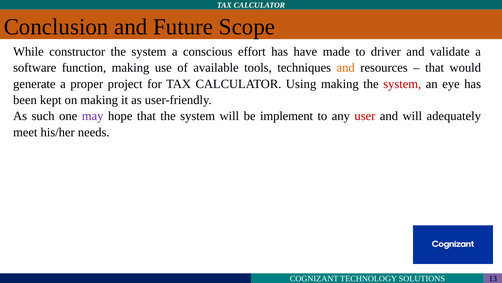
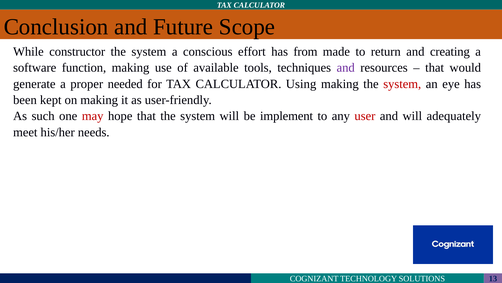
have: have -> from (305, 51)
driver: driver -> return (386, 51)
validate: validate -> creating (450, 51)
and colour: orange -> purple (346, 68)
project: project -> needed (125, 84)
may colour: purple -> red (93, 116)
